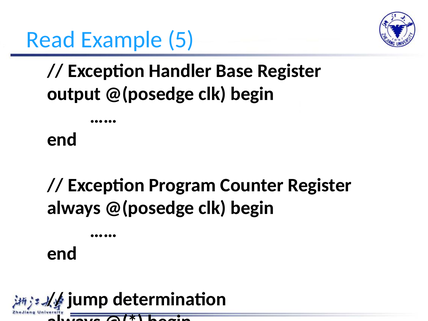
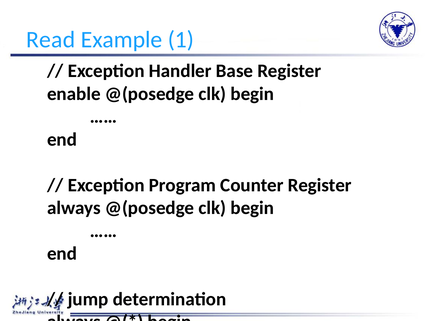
5: 5 -> 1 (181, 40)
output: output -> enable (74, 94)
